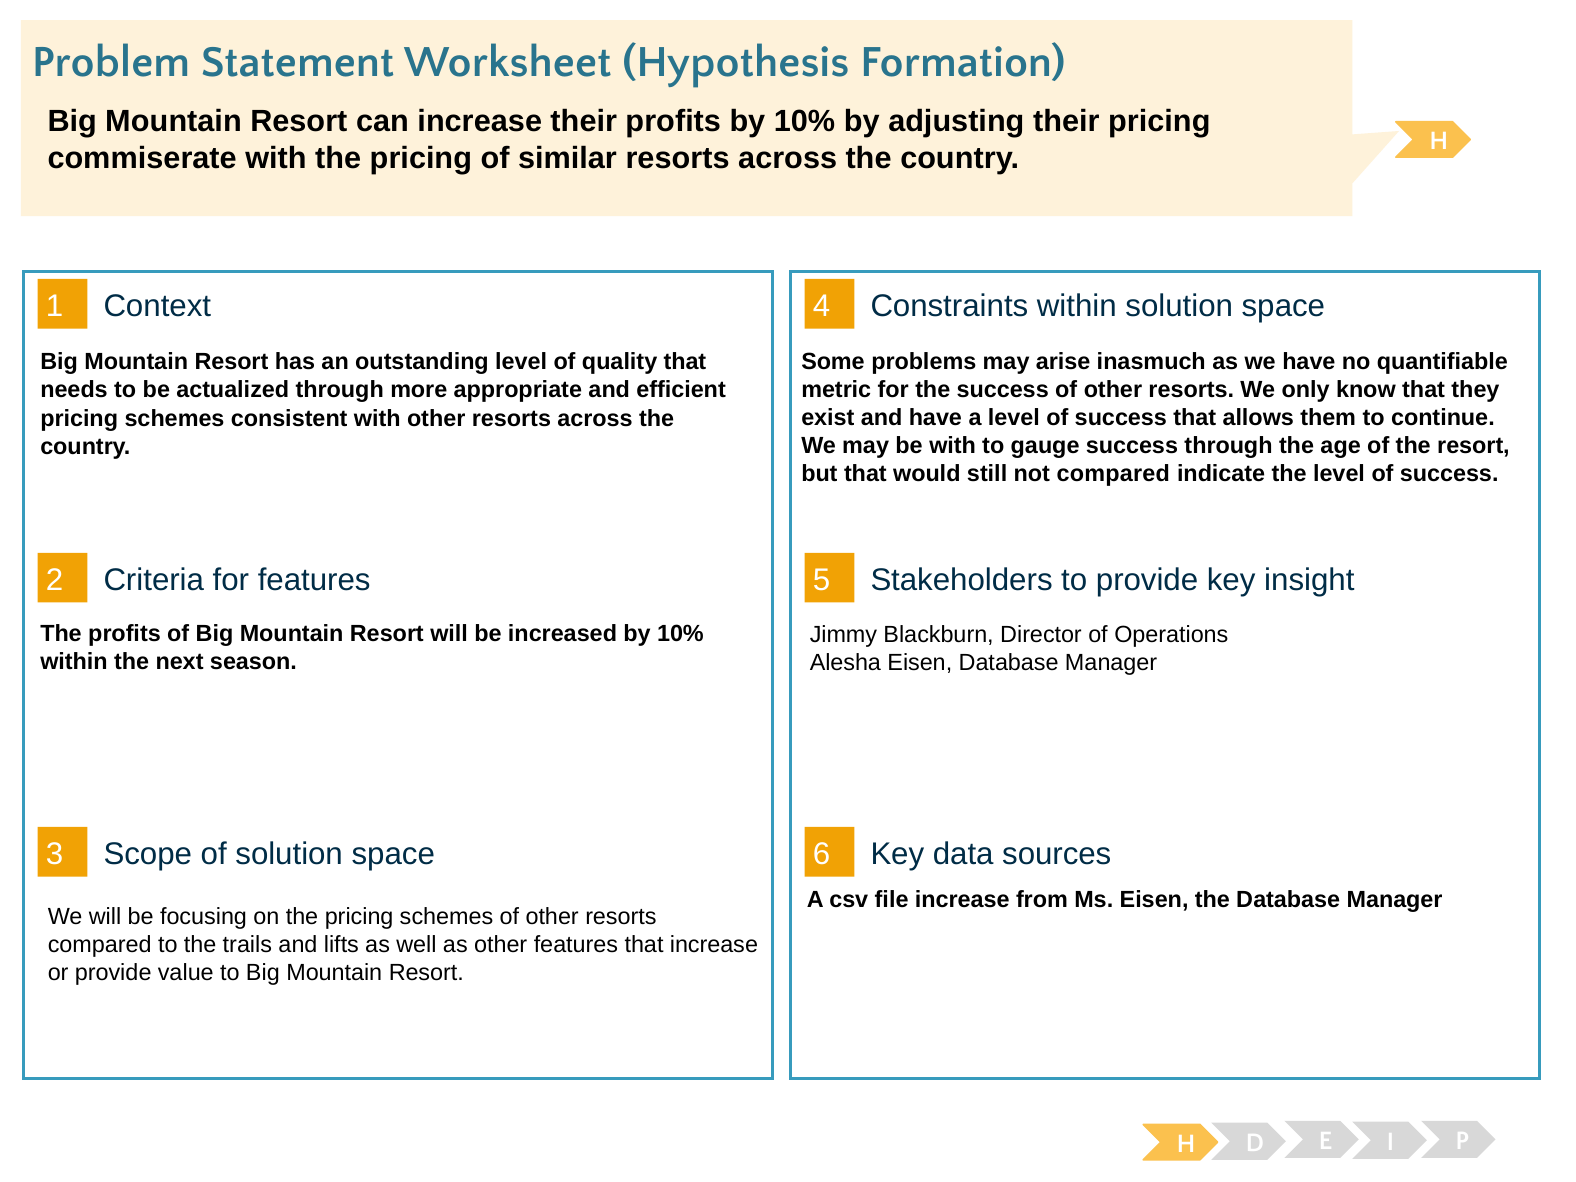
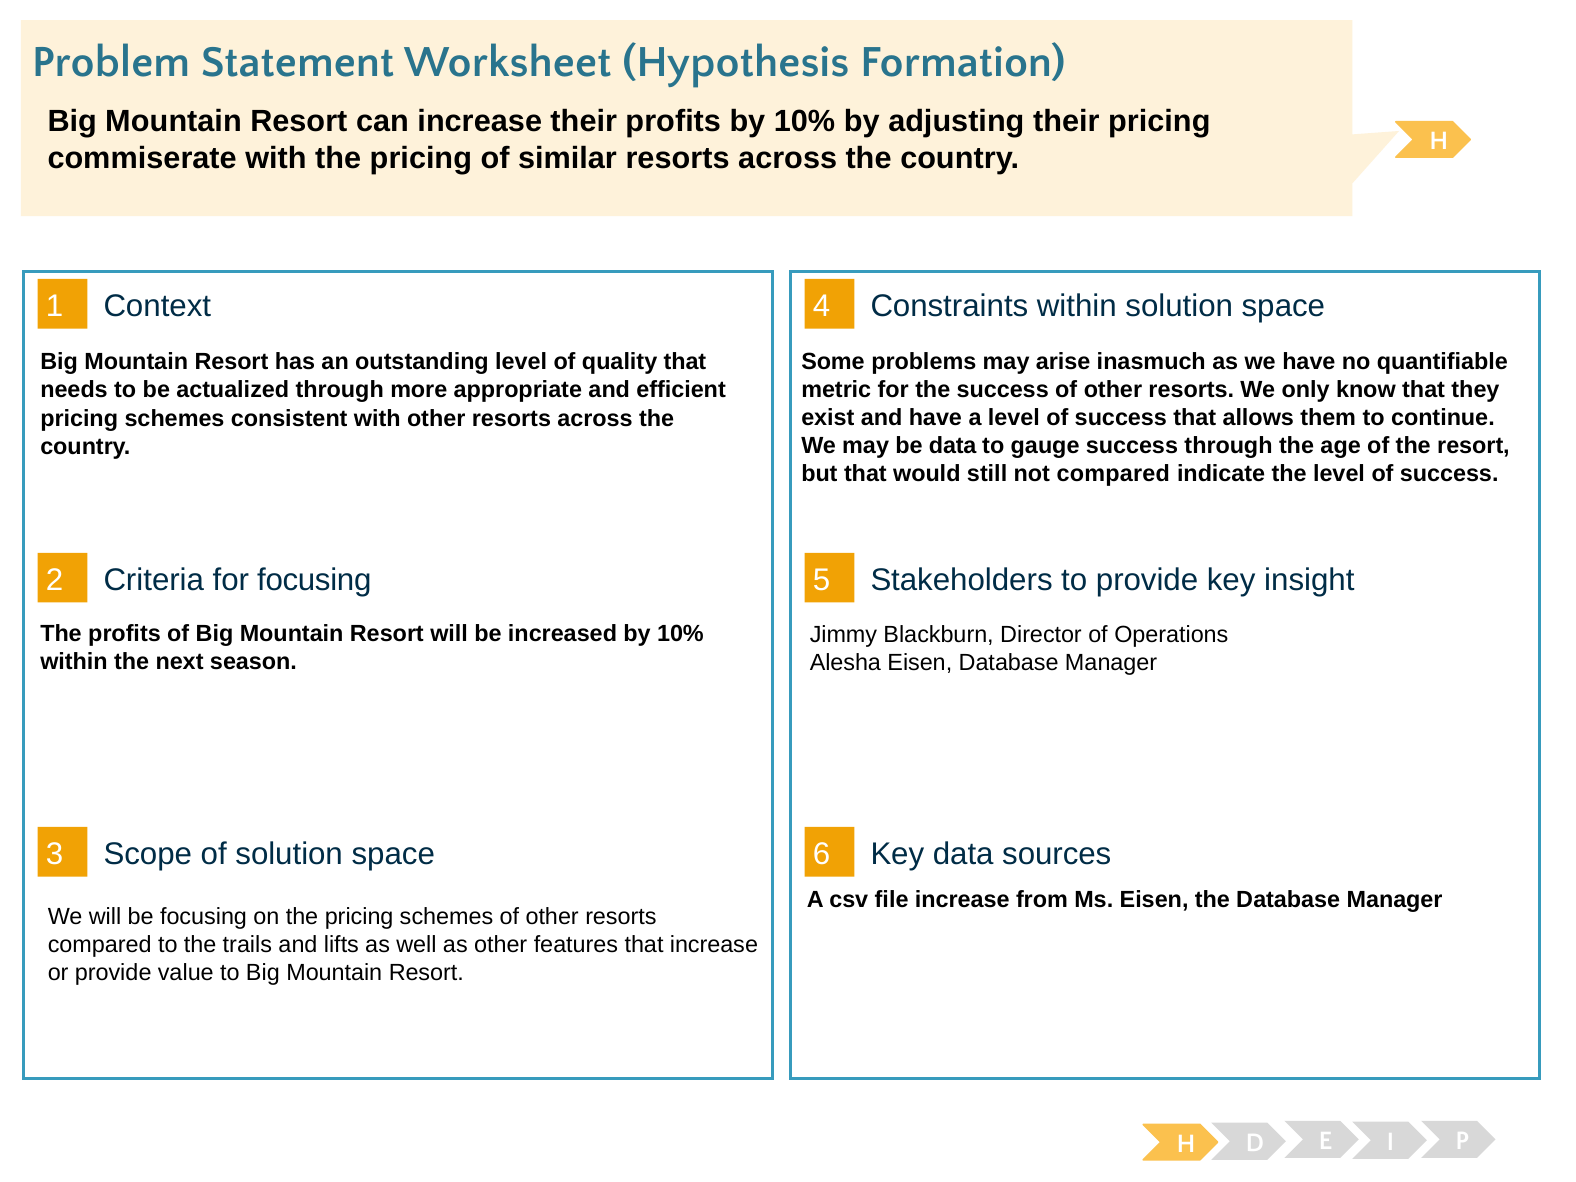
be with: with -> data (953, 446)
for features: features -> focusing (314, 580)
